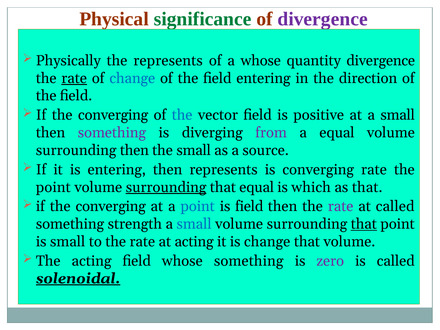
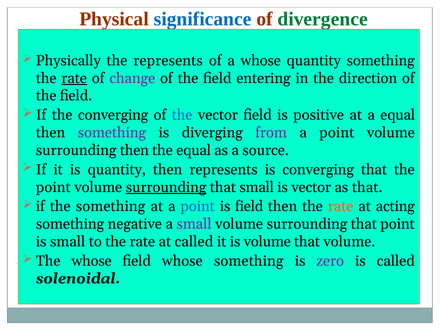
significance colour: green -> blue (203, 19)
divergence colour: purple -> green (323, 19)
quantity divergence: divergence -> something (381, 61)
change colour: blue -> purple (132, 78)
at a small: small -> equal (398, 115)
equal: equal -> point (337, 133)
the small: small -> equal (194, 150)
is entering: entering -> quantity (117, 170)
converging rate: rate -> that (374, 170)
that equal: equal -> small (257, 187)
is which: which -> vector (311, 187)
converging: converging -> something (111, 206)
rate colour: purple -> orange (341, 206)
at called: called -> acting (395, 206)
strength: strength -> negative (135, 224)
small colour: blue -> purple (194, 224)
that underline: present -> none (364, 224)
at acting: acting -> called (194, 242)
is change: change -> volume (267, 242)
The acting: acting -> whose (92, 261)
solenoidal underline: present -> none (78, 279)
